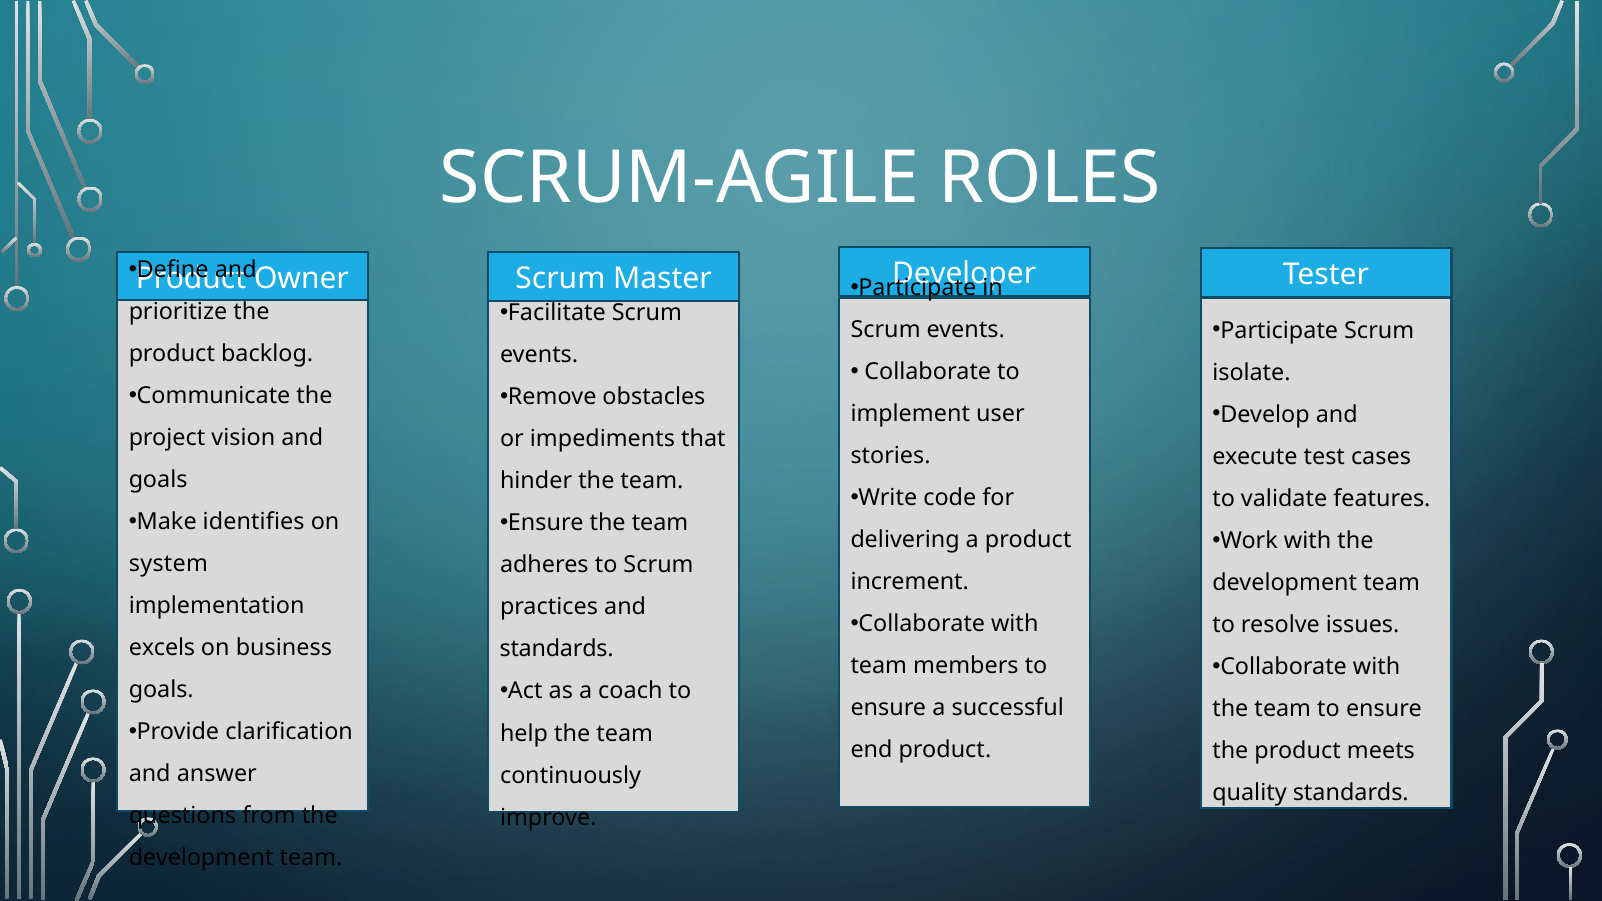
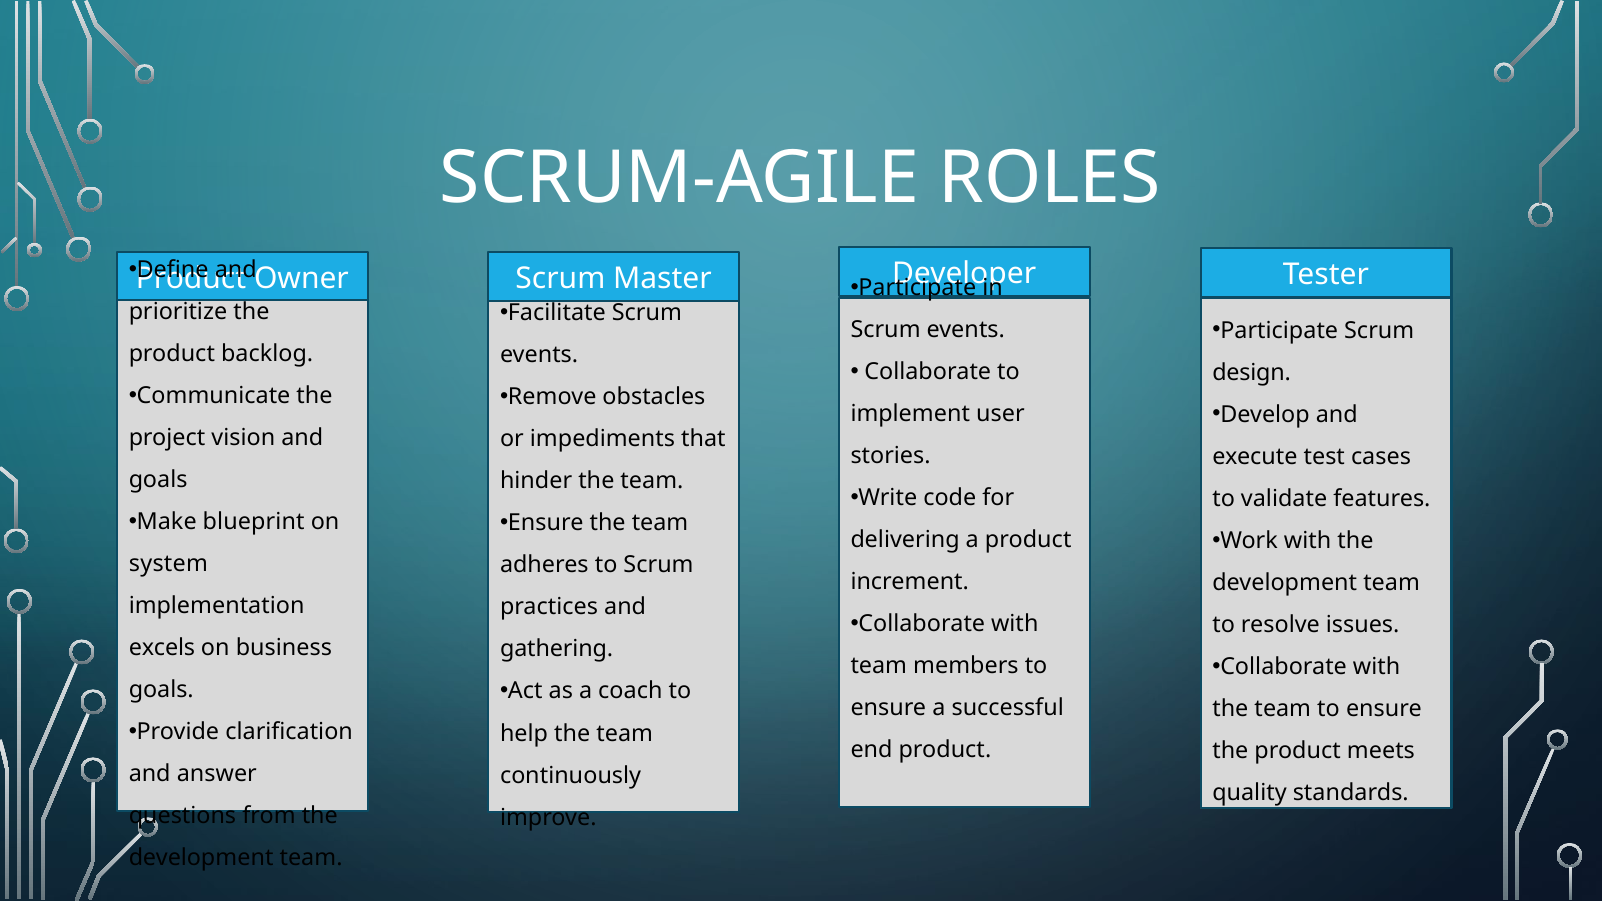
isolate: isolate -> design (1252, 372)
identifies: identifies -> blueprint (254, 522)
standards: standards -> gathering (557, 649)
